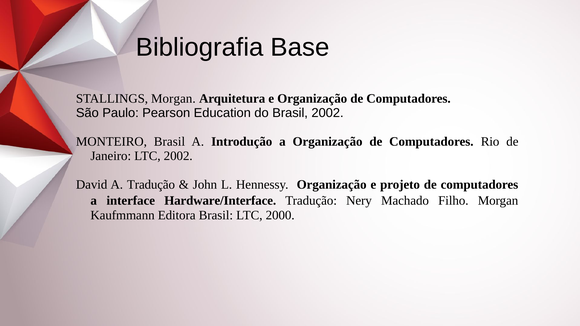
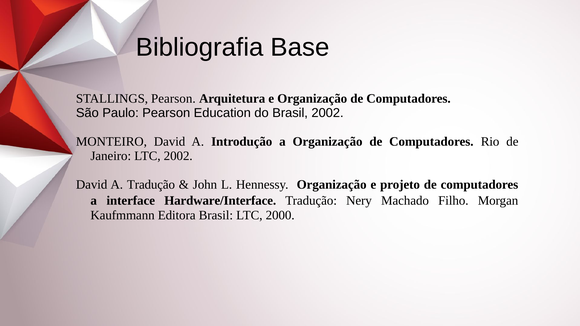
STALLINGS Morgan: Morgan -> Pearson (173, 99)
MONTEIRO Brasil: Brasil -> David (170, 142)
